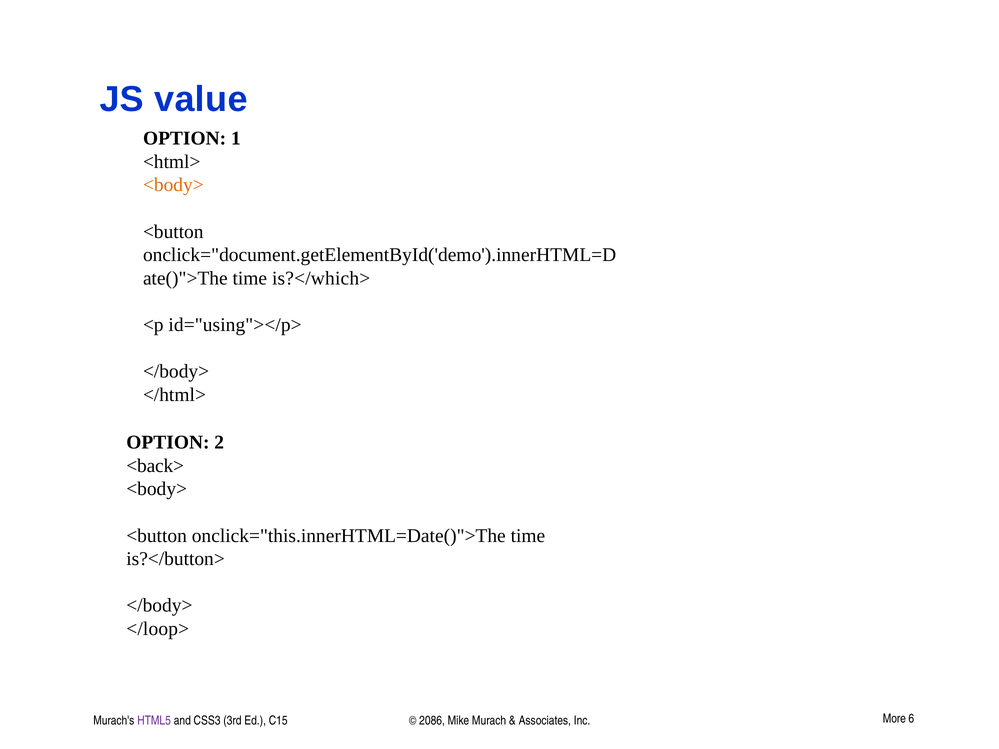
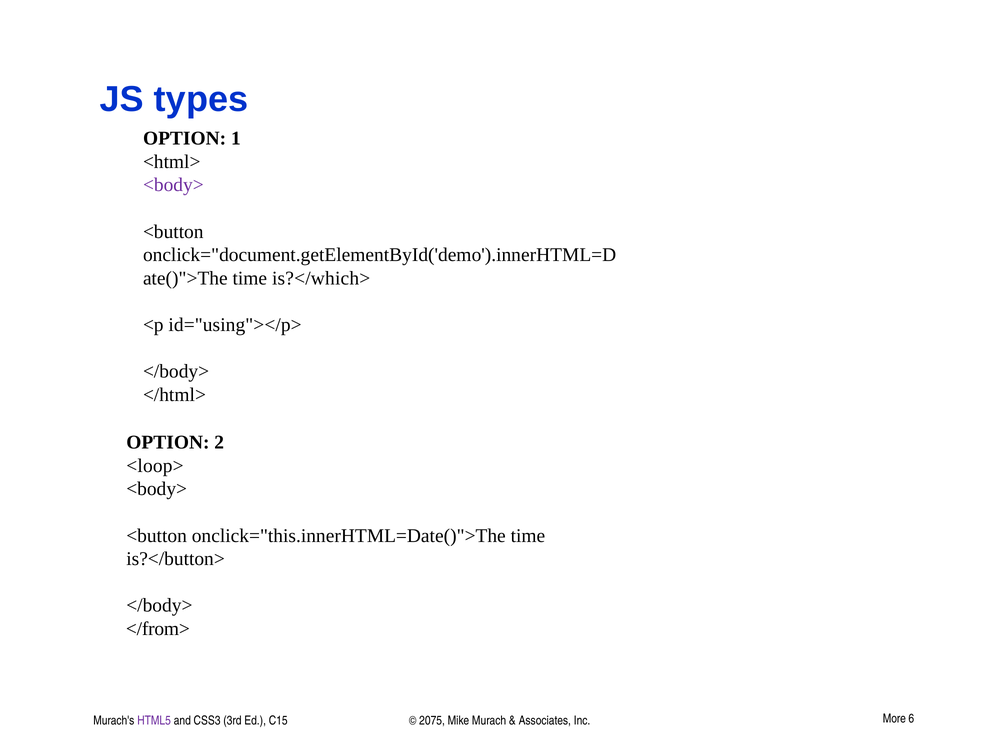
value: value -> types (201, 99)
<body> colour: orange -> purple (173, 185)
<back>: <back> -> <loop> (155, 466)
</loop>: </loop> -> </from> (158, 629)
2086: 2086 -> 2075 (432, 721)
